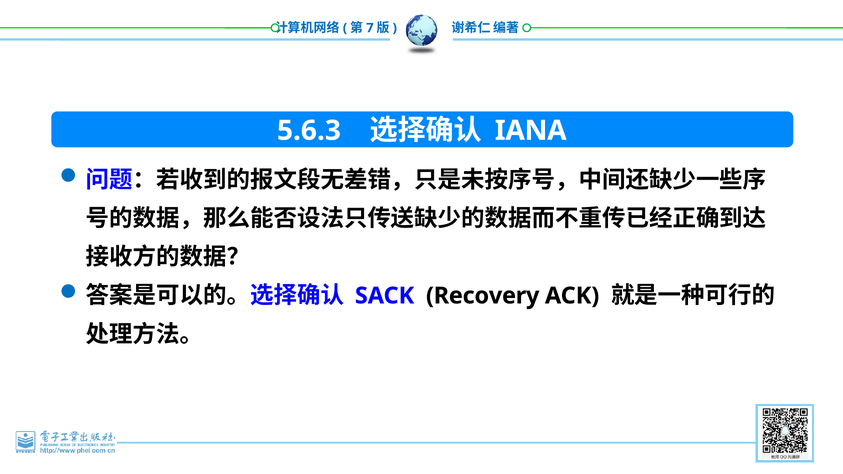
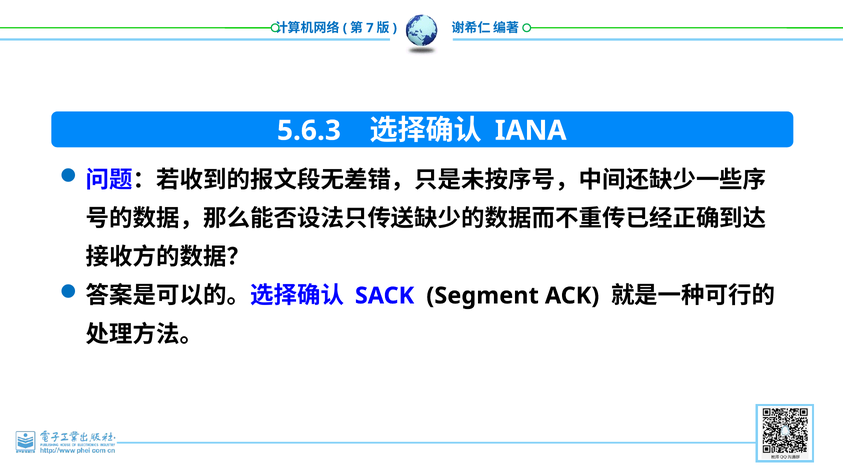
Recovery: Recovery -> Segment (483, 296)
